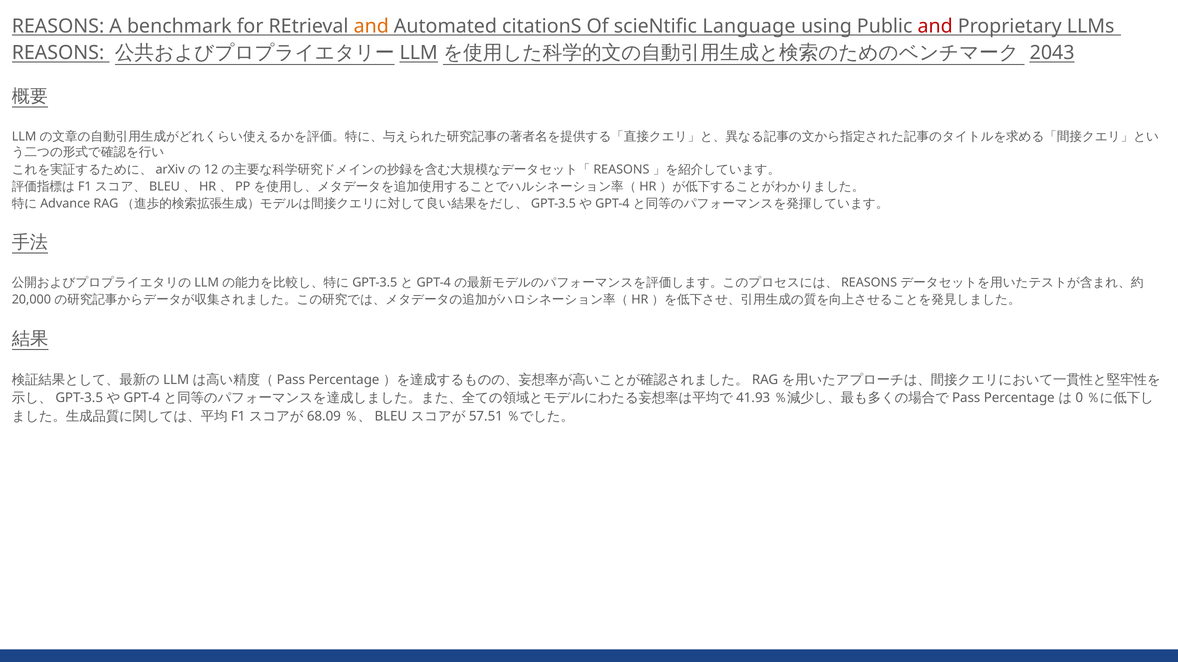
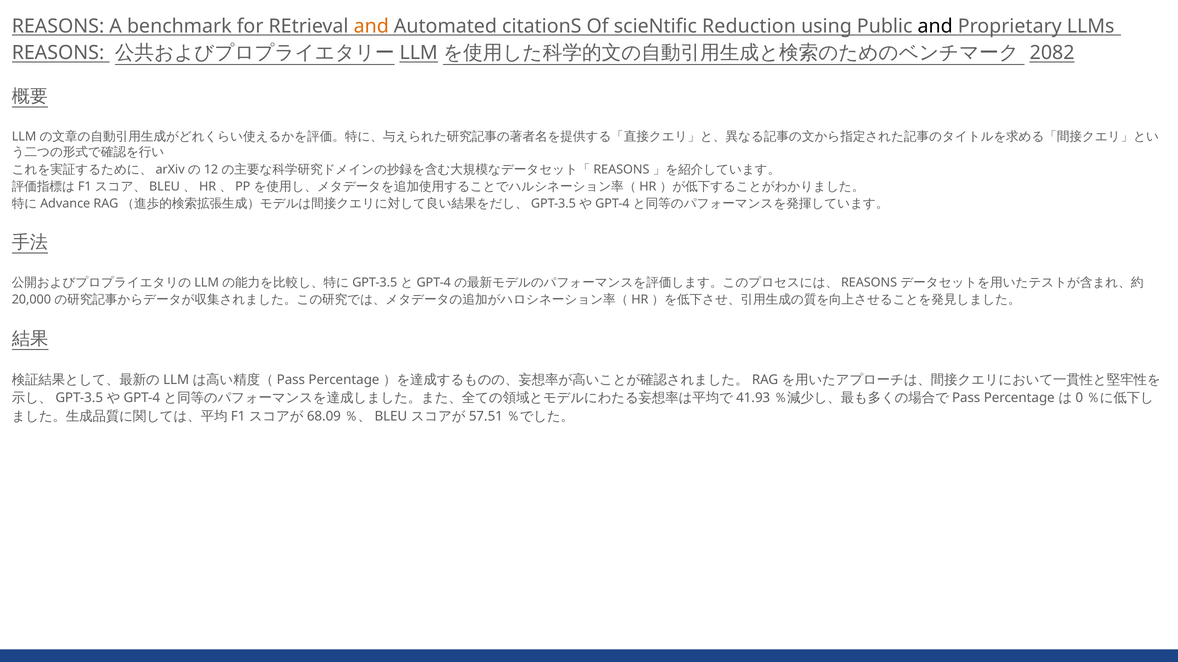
Language: Language -> Reduction (749, 26)
and colour: red -> black (935, 26)
2043: 2043 -> 2082 (1052, 53)
